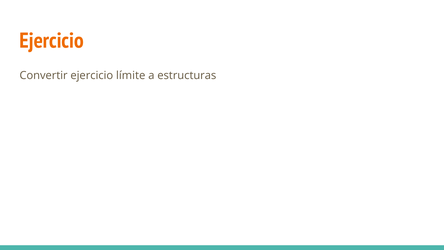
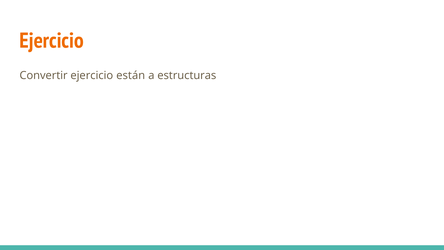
límite: límite -> están (131, 75)
